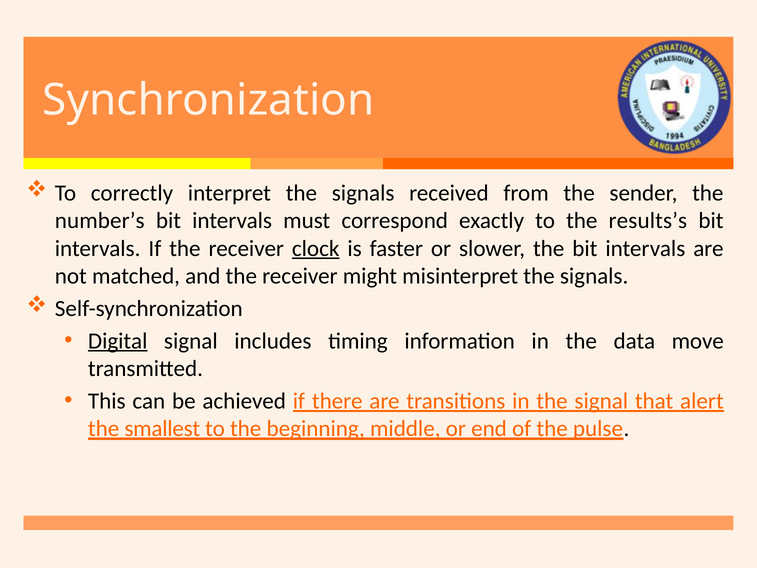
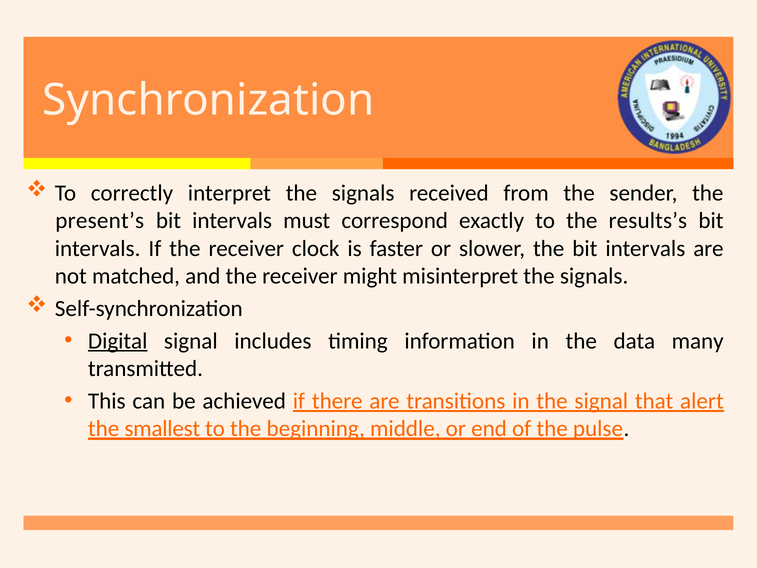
number’s: number’s -> present’s (100, 221)
clock underline: present -> none (316, 248)
move: move -> many (698, 341)
